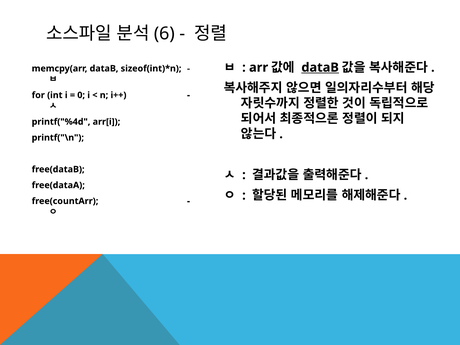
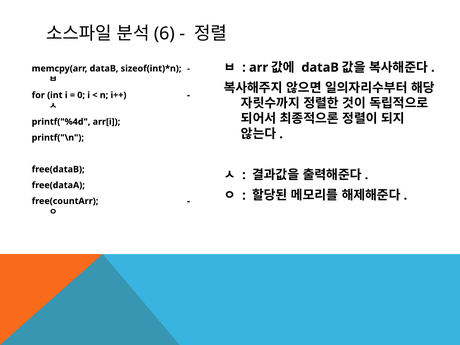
dataB underline: present -> none (320, 67)
